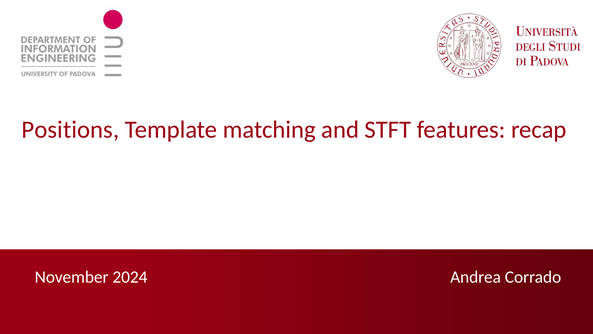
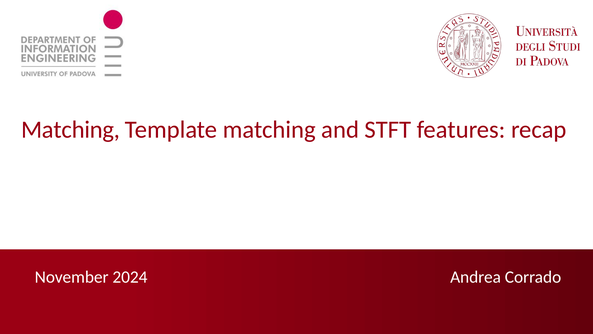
Positions: Positions -> Matching (71, 130)
